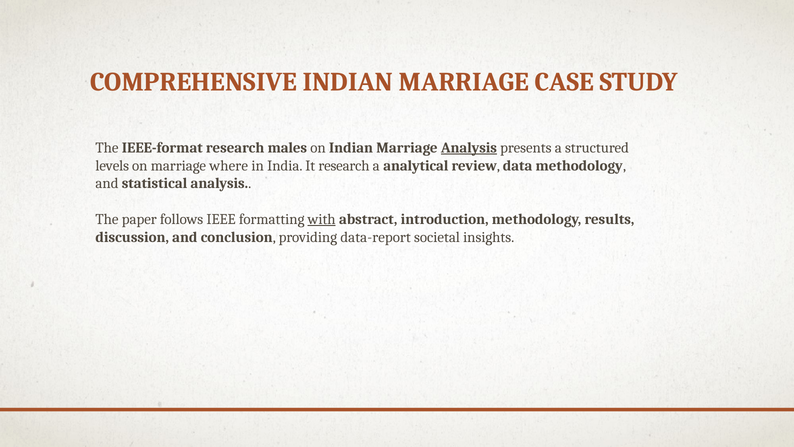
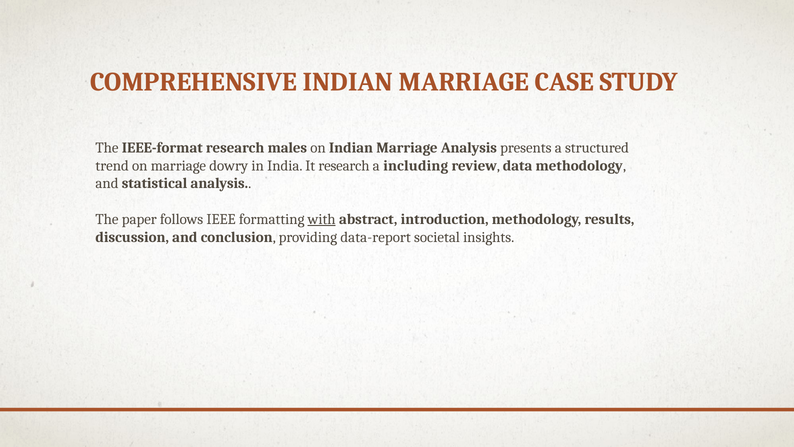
Analysis underline: present -> none (469, 148)
levels: levels -> trend (112, 165)
where: where -> dowry (229, 165)
analytical: analytical -> including (416, 165)
